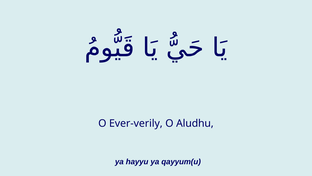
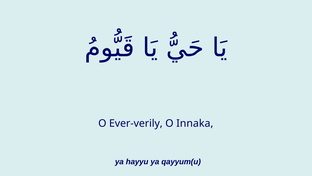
Aludhu: Aludhu -> Innaka (195, 123)
